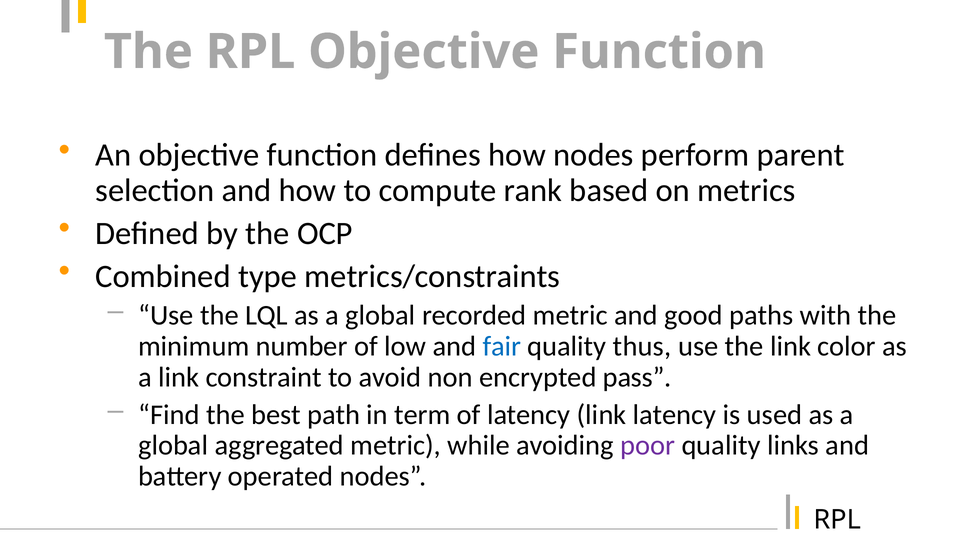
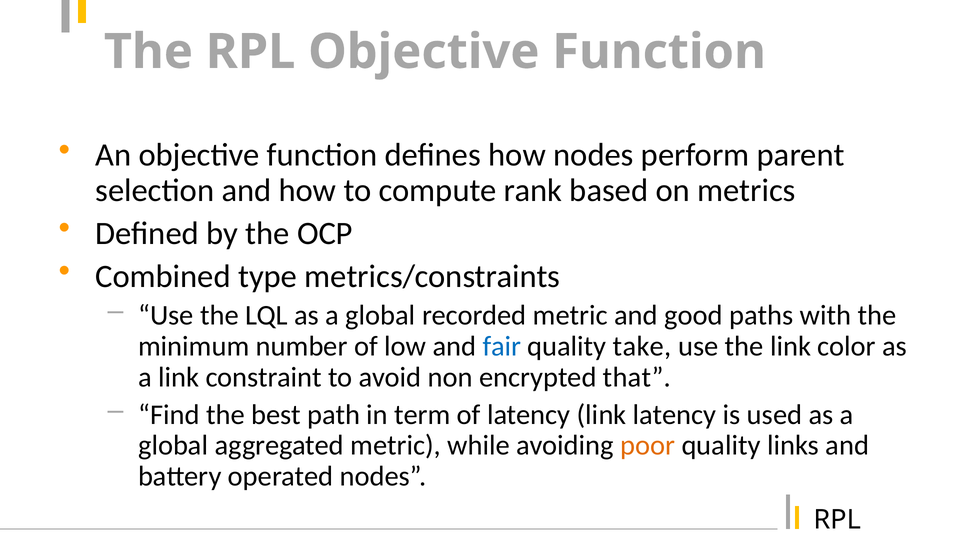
thus: thus -> take (642, 346)
pass: pass -> that (637, 377)
poor colour: purple -> orange (648, 446)
